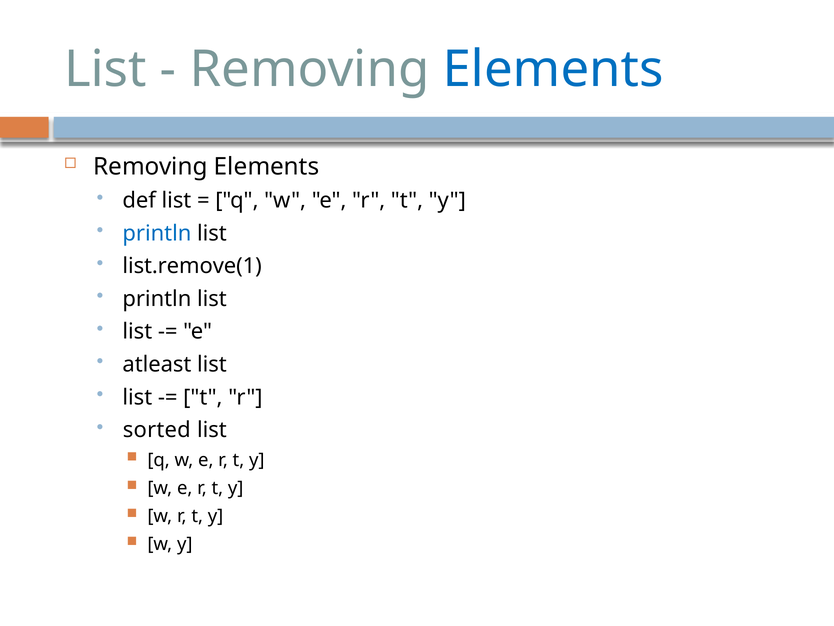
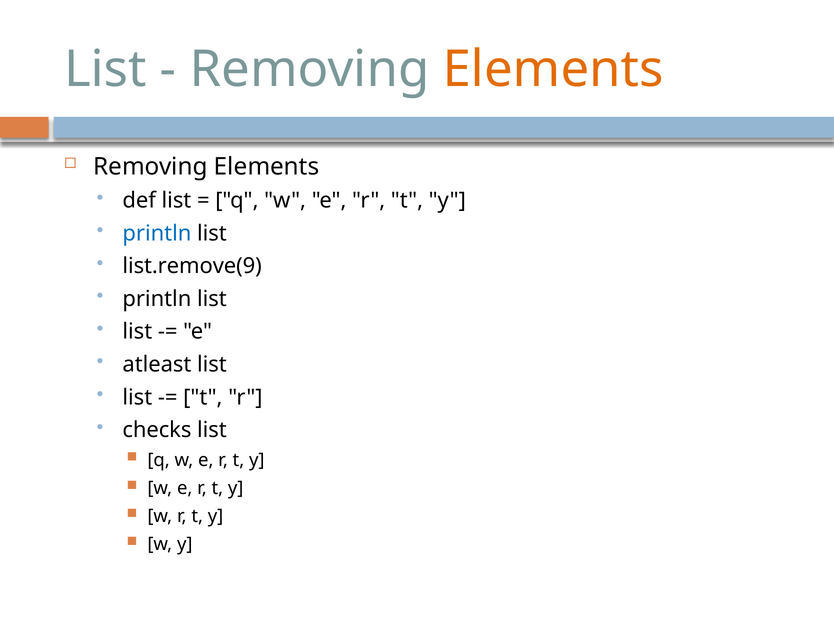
Elements colour: blue -> orange (553, 70)
list.remove(1: list.remove(1 -> list.remove(9 (192, 266)
sorted: sorted -> checks (157, 430)
